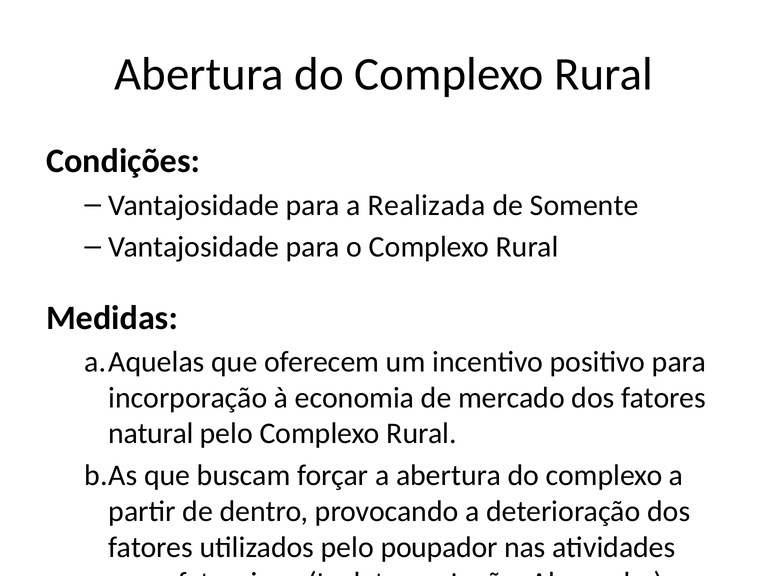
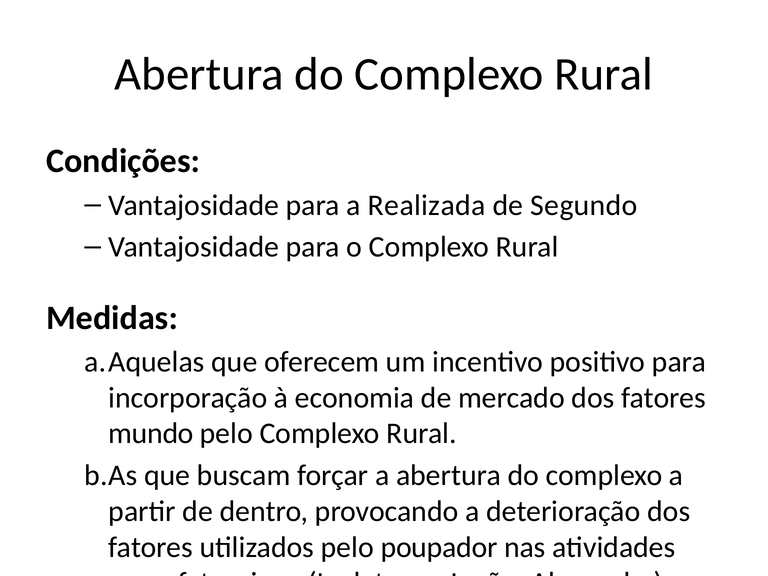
Somente: Somente -> Segundo (584, 205)
natural: natural -> mundo (151, 434)
